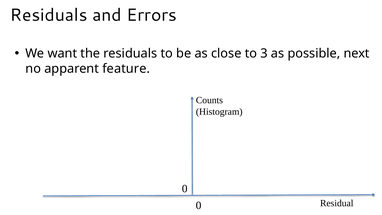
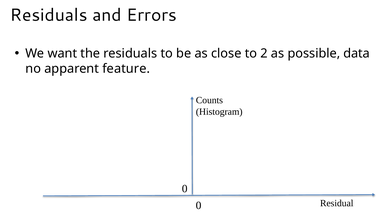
3: 3 -> 2 (264, 53)
next: next -> data (357, 53)
